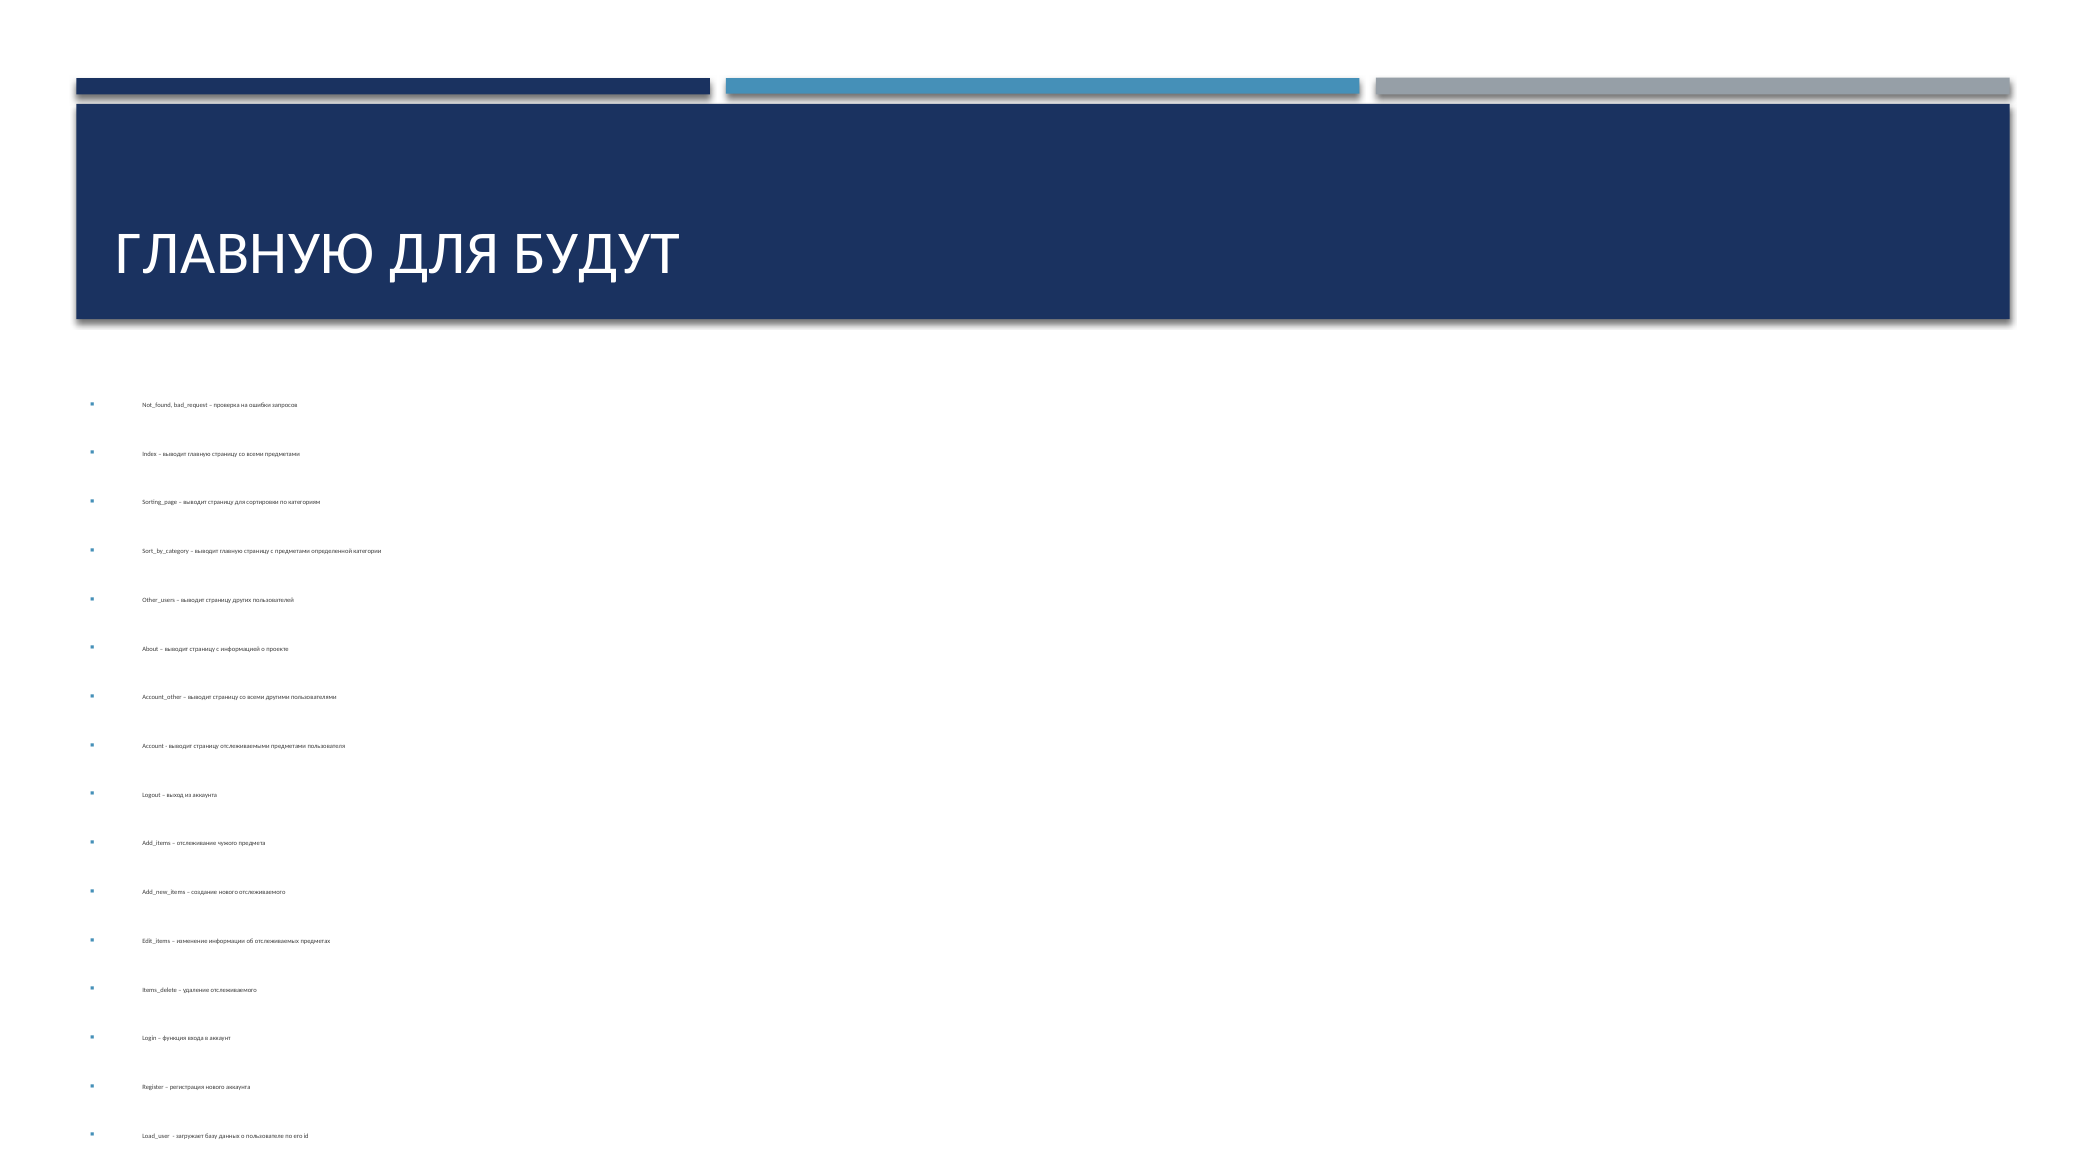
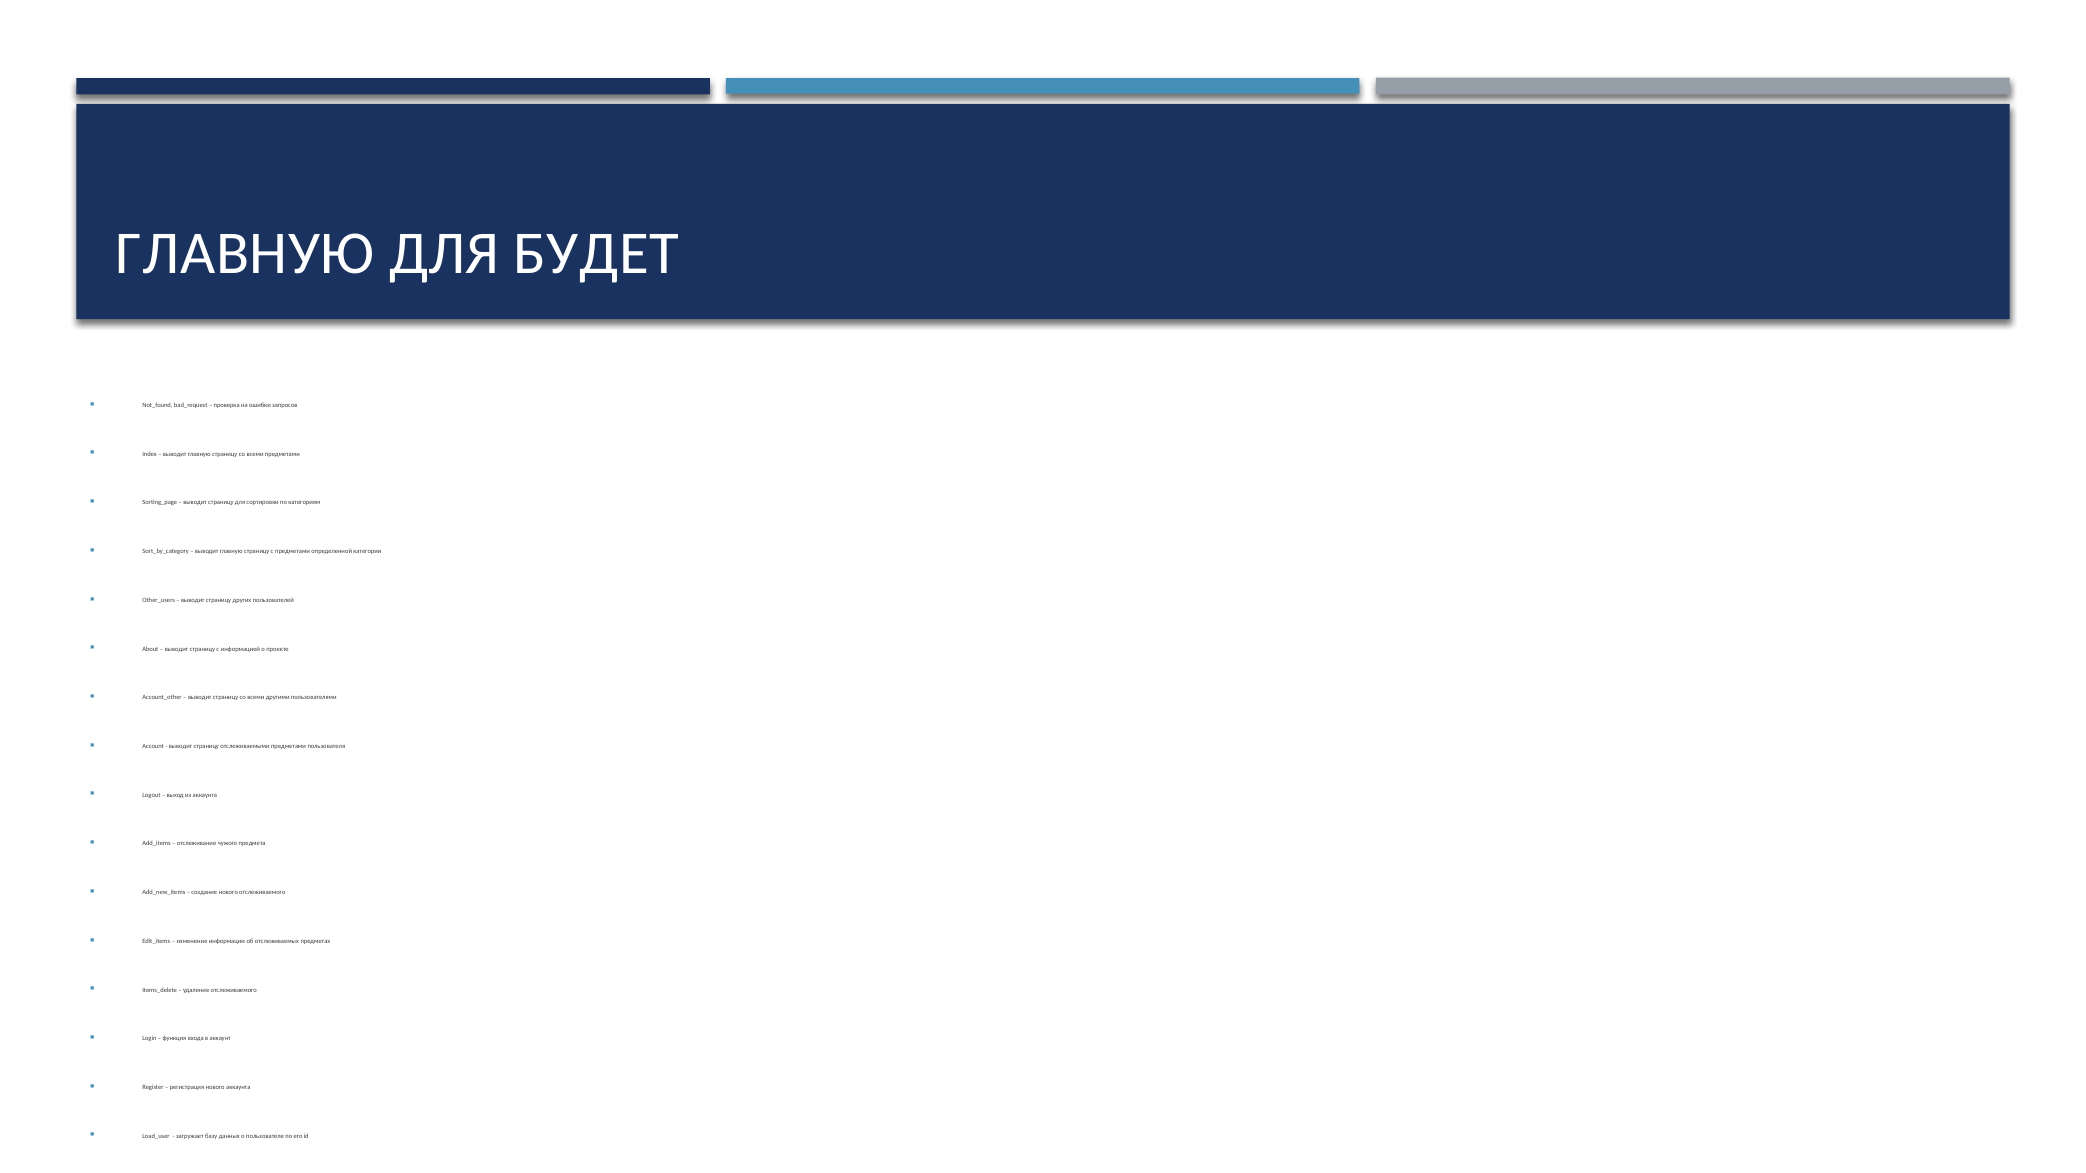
БУДУТ: БУДУТ -> БУДЕТ (596, 254)
